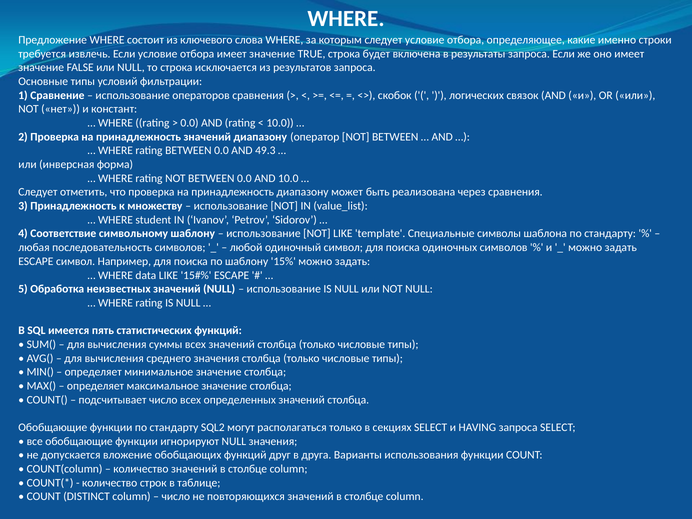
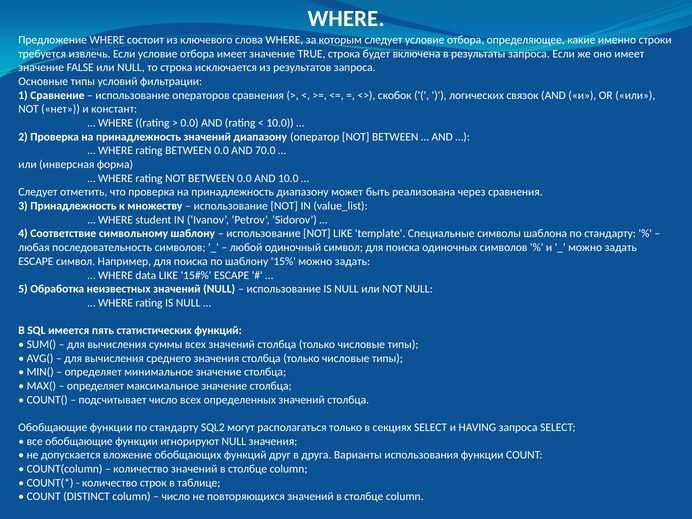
49.3: 49.3 -> 70.0 (265, 151)
